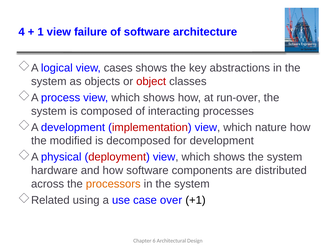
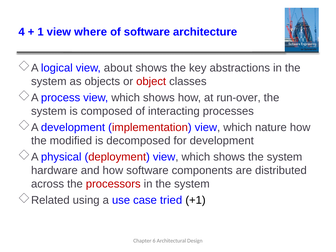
failure: failure -> where (91, 32)
cases: cases -> about (118, 68)
processors colour: orange -> red (113, 184)
over: over -> tried (171, 200)
